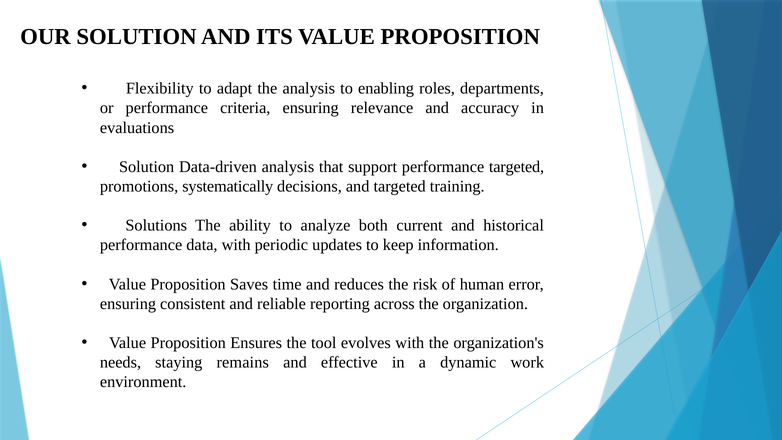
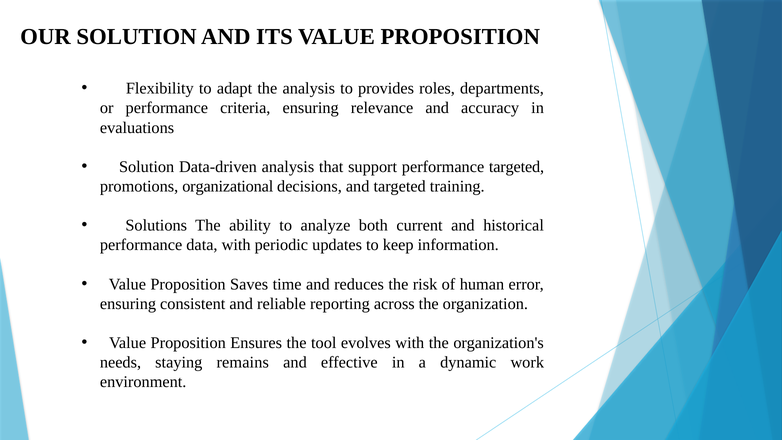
enabling: enabling -> provides (386, 88)
systematically: systematically -> organizational (228, 186)
